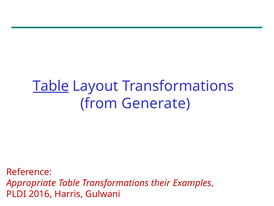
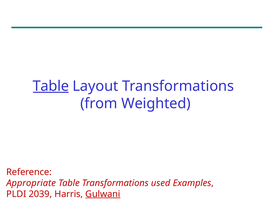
Generate: Generate -> Weighted (156, 103)
their: their -> used (161, 183)
2016: 2016 -> 2039 (40, 194)
Gulwani underline: none -> present (103, 194)
